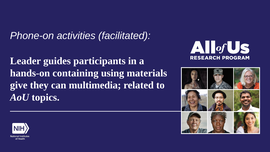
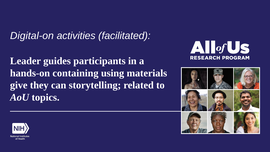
Phone-on: Phone-on -> Digital-on (32, 36)
multimedia: multimedia -> storytelling (95, 85)
